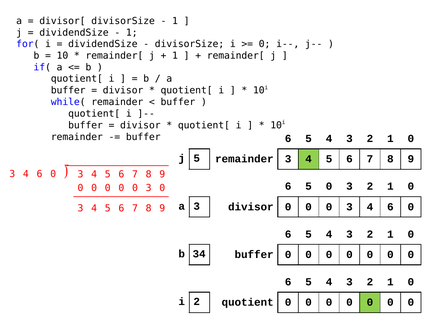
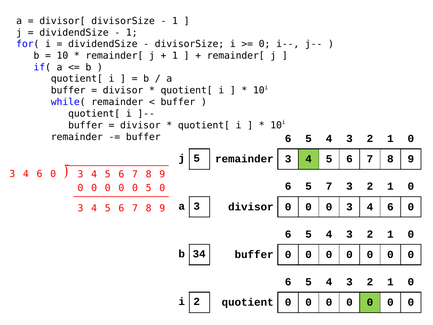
3: 3 -> 5 (149, 188)
5 0: 0 -> 7 (329, 186)
